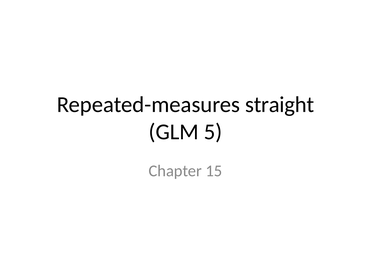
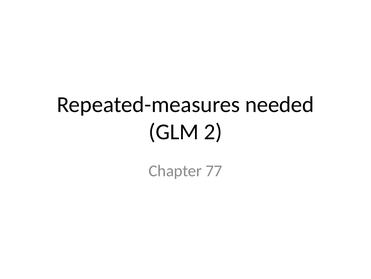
straight: straight -> needed (280, 104)
5: 5 -> 2 (213, 131)
15: 15 -> 77 (214, 171)
